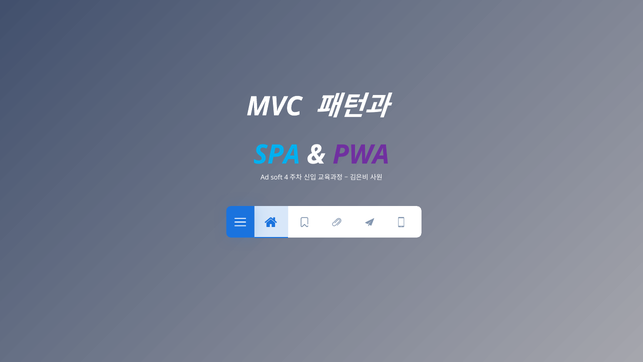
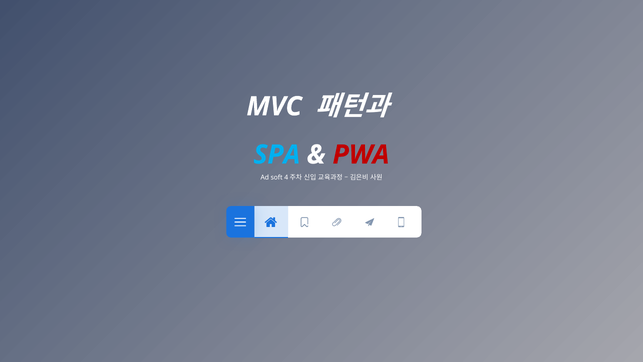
PWA colour: purple -> red (361, 155)
